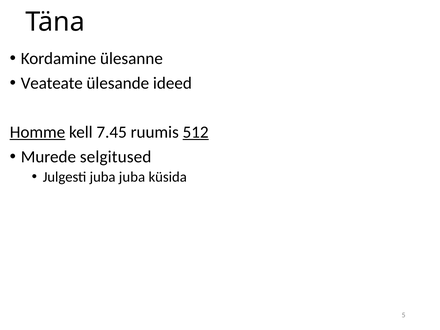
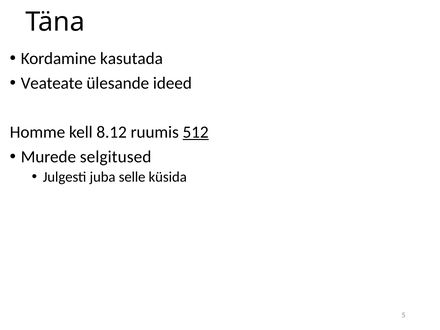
ülesanne: ülesanne -> kasutada (131, 58)
Homme underline: present -> none (38, 132)
7.45: 7.45 -> 8.12 (112, 132)
juba juba: juba -> selle (132, 177)
